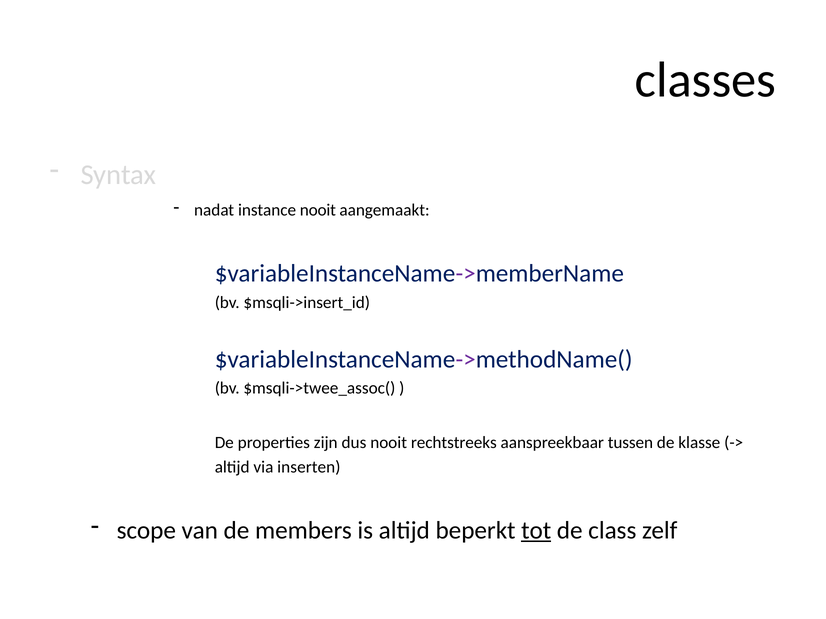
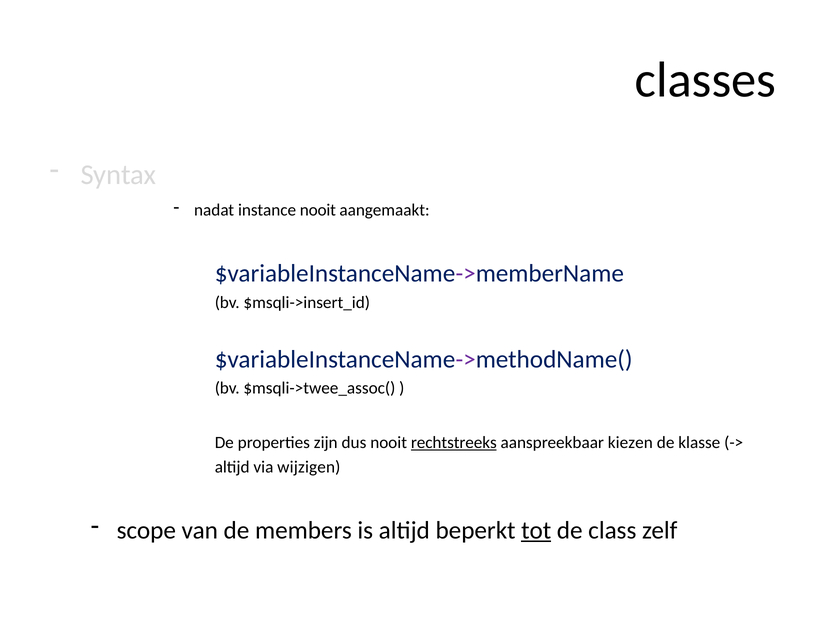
rechtstreeks underline: none -> present (454, 443)
tussen: tussen -> kiezen (630, 443)
inserten: inserten -> wijzigen (309, 468)
